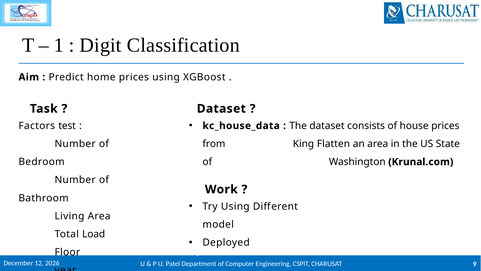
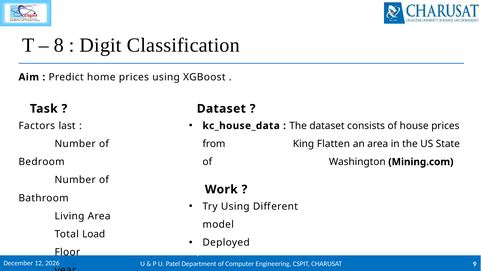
1: 1 -> 8 (59, 45)
test: test -> last (67, 126)
Krunal.com: Krunal.com -> Mining.com (421, 162)
